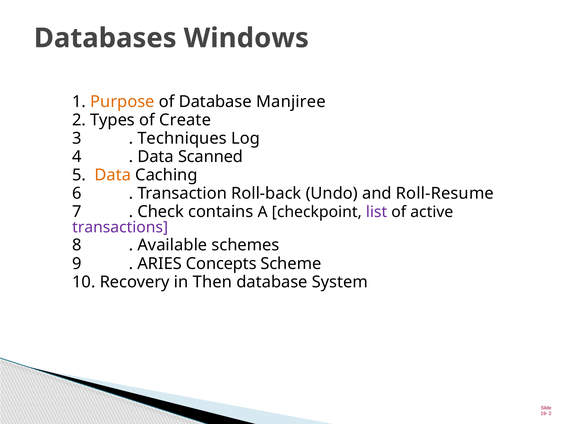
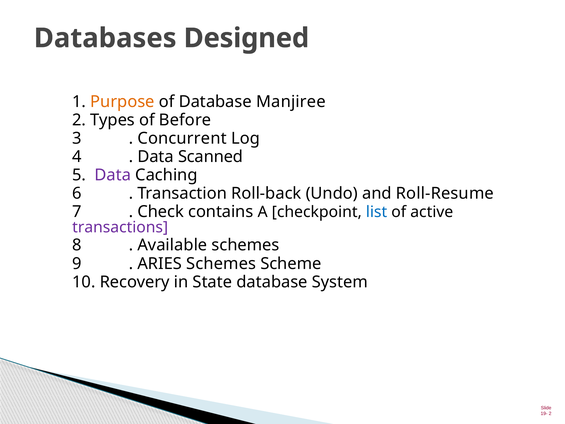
Windows: Windows -> Designed (246, 38)
Create: Create -> Before (185, 120)
Techniques: Techniques -> Concurrent (182, 138)
Data colour: orange -> purple (113, 175)
list colour: purple -> blue (377, 212)
ARIES Concepts: Concepts -> Schemes (221, 263)
Then: Then -> State (212, 282)
